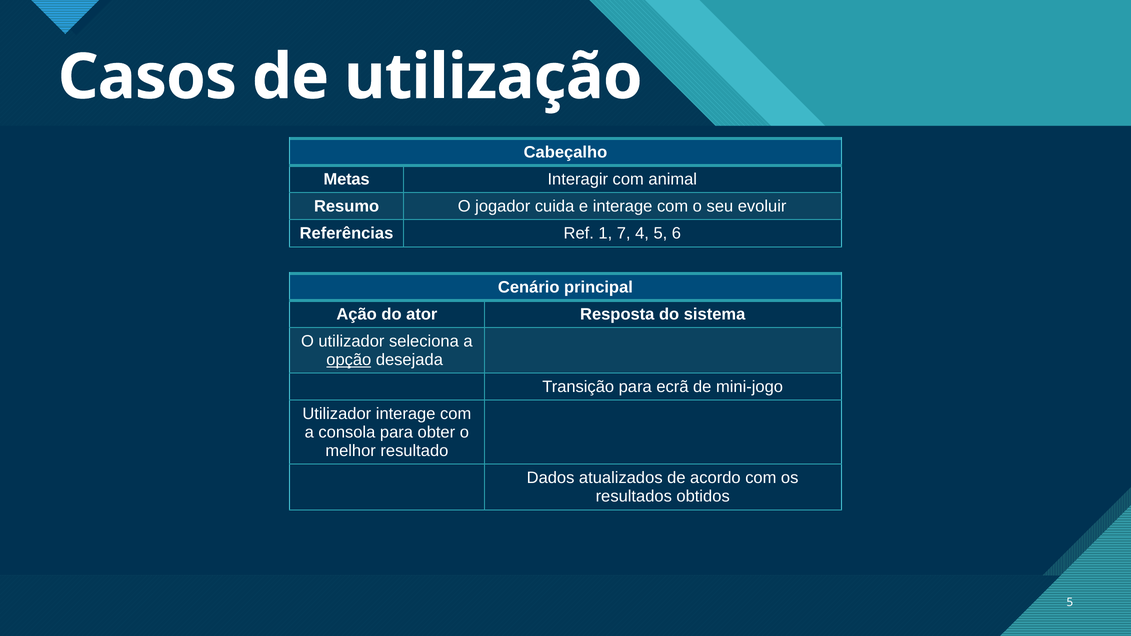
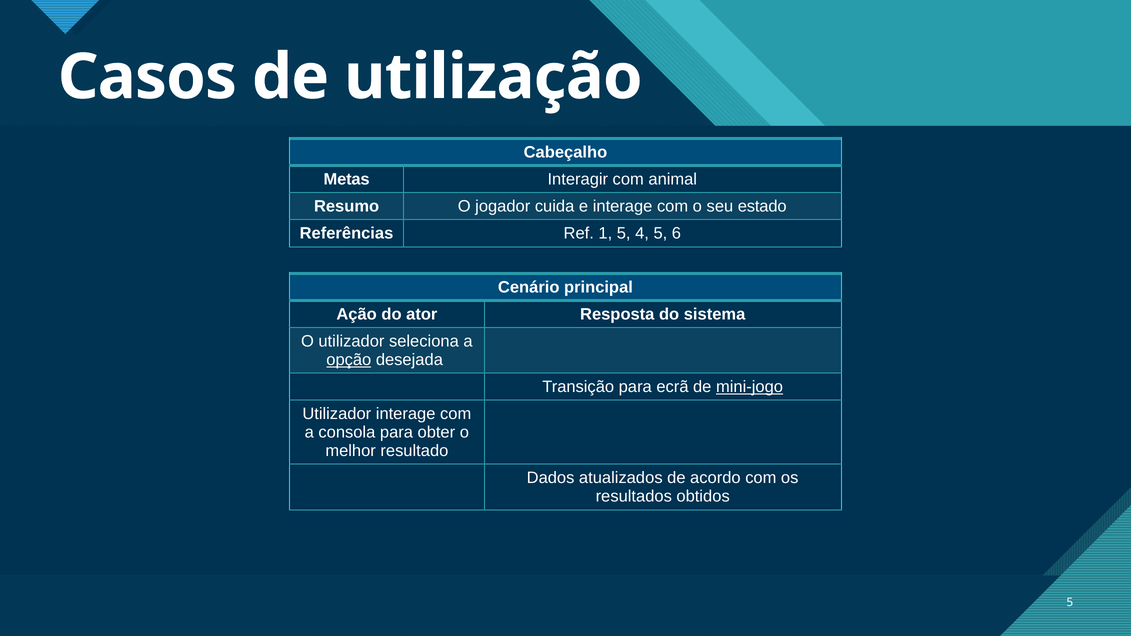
evoluir: evoluir -> estado (762, 207)
1 7: 7 -> 5 (624, 234)
mini-jogo underline: none -> present (750, 387)
